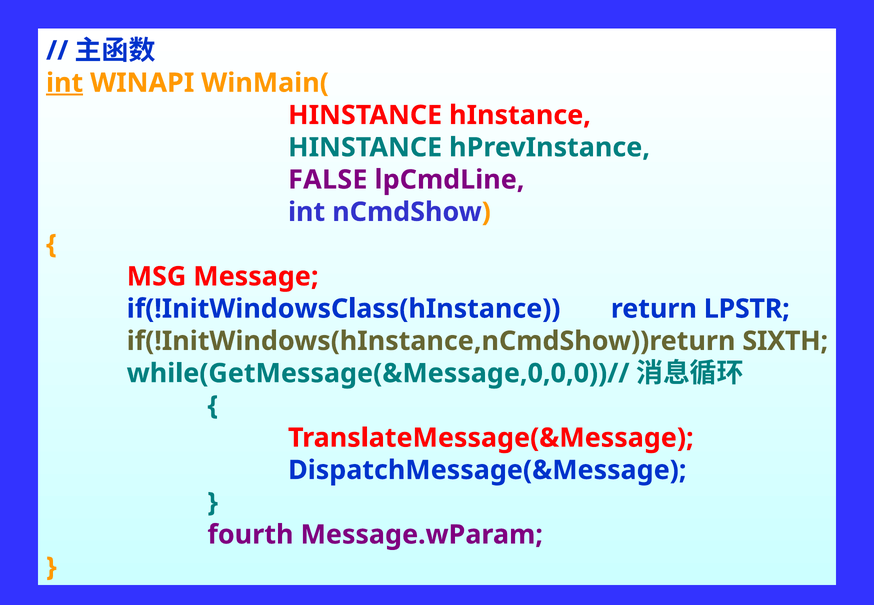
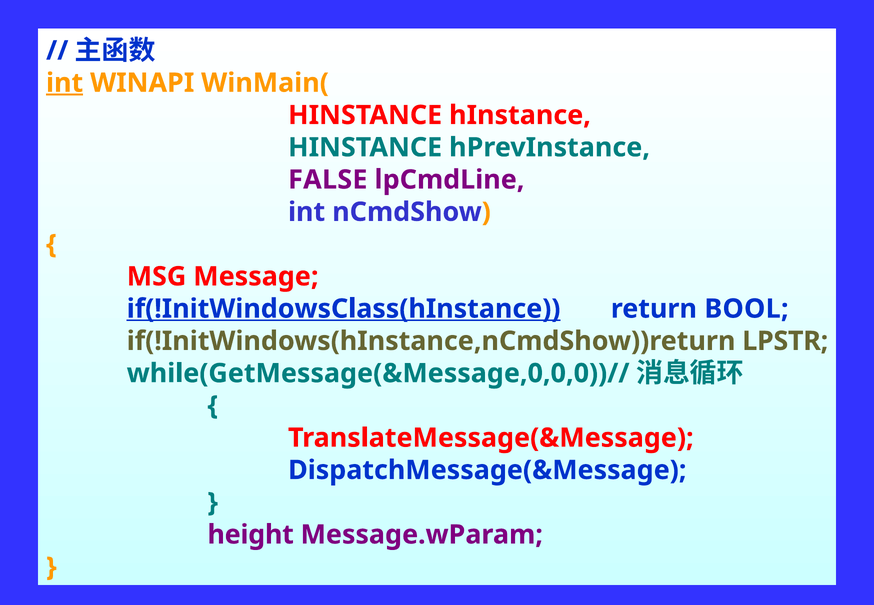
if(!InitWindowsClass(hInstance underline: none -> present (344, 309)
LPSTR: LPSTR -> BOOL (746, 309)
SIXTH: SIXTH -> LPSTR (785, 341)
fourth: fourth -> height (251, 535)
